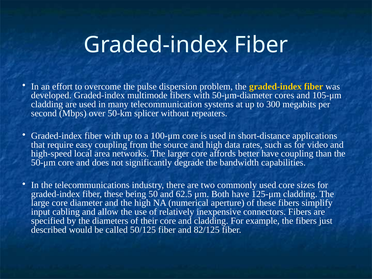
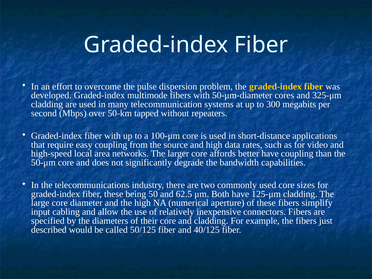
105-μm: 105-μm -> 325-μm (327, 95)
splicer: splicer -> tapped (146, 113)
82/125: 82/125 -> 40/125 (207, 230)
